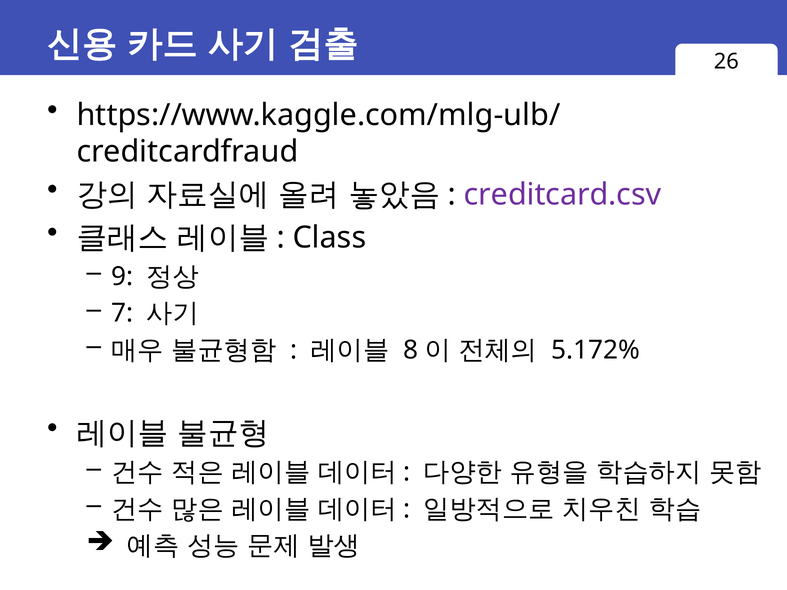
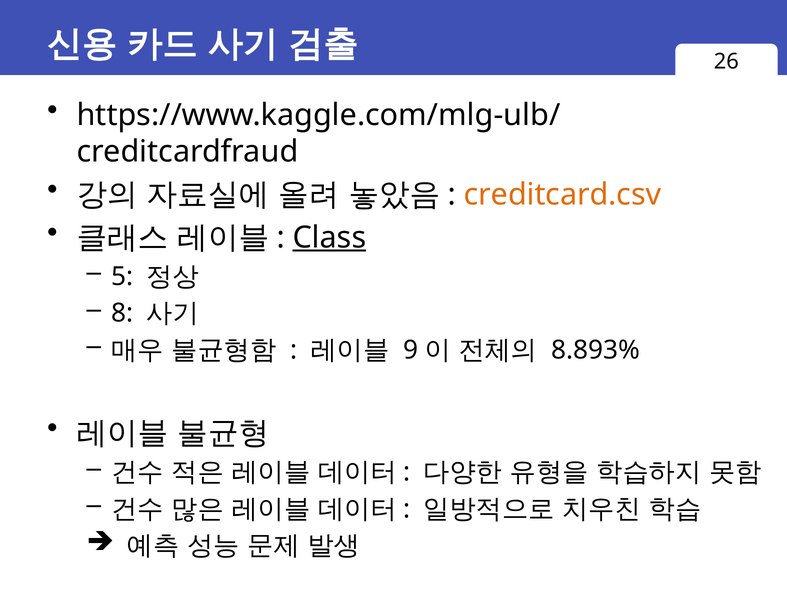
creditcard.csv colour: purple -> orange (562, 195)
Class underline: none -> present (329, 238)
9: 9 -> 5 (122, 277)
7: 7 -> 8 (122, 313)
8: 8 -> 9 (411, 350)
5.172%: 5.172% -> 8.893% (596, 350)
